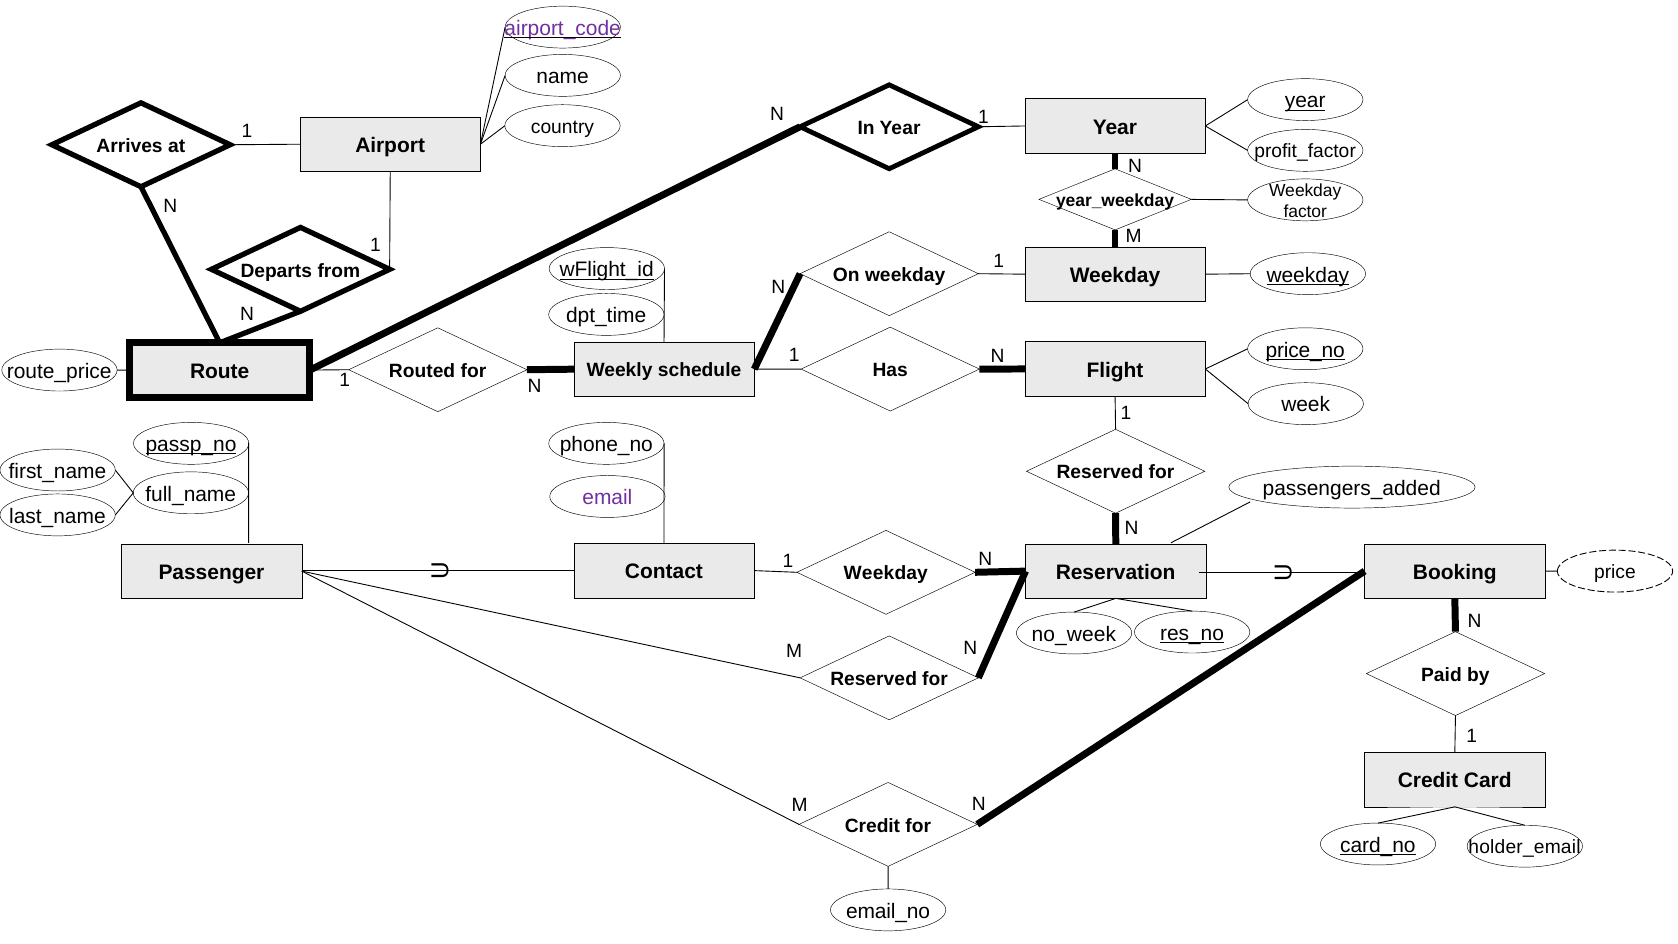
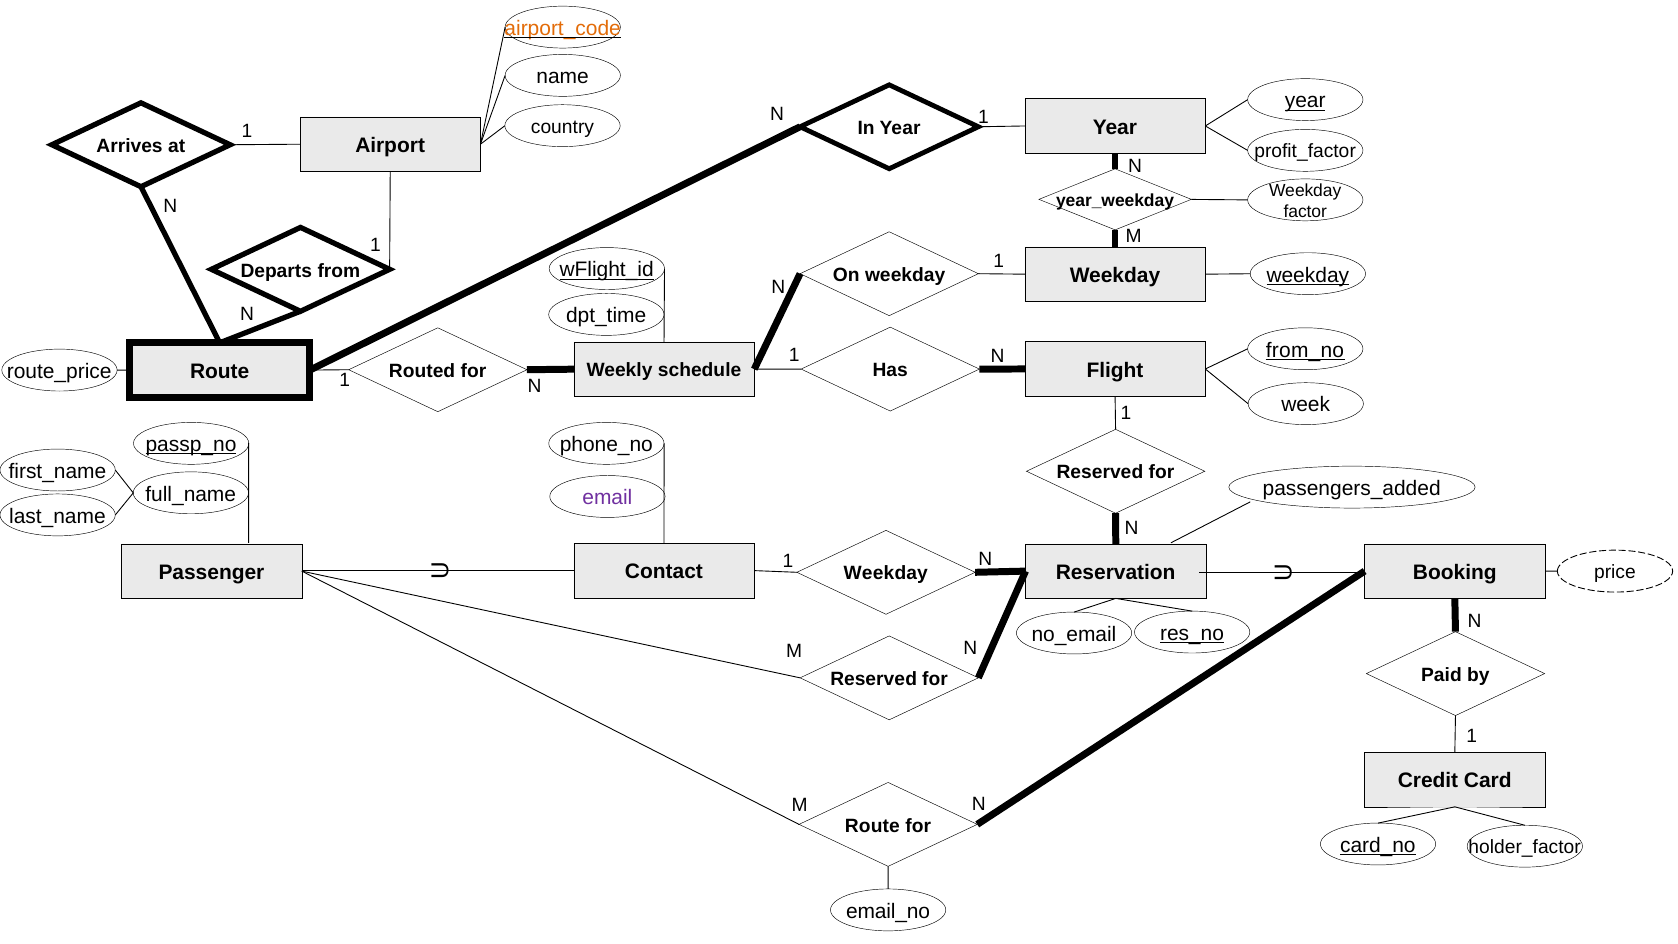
airport_code colour: purple -> orange (563, 29)
price_no: price_no -> from_no (1305, 350)
no_week: no_week -> no_email (1074, 634)
Credit: Credit -> Route (872, 826)
holder_email: holder_email -> holder_factor (1525, 847)
